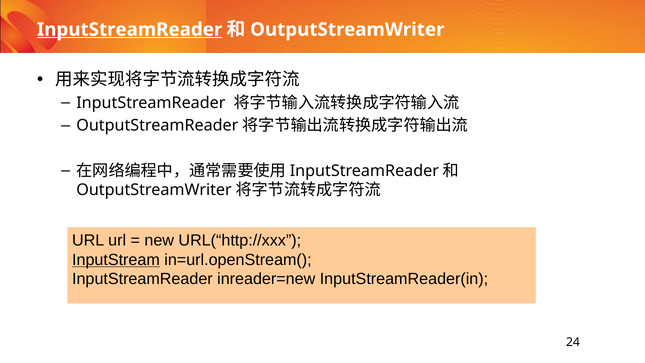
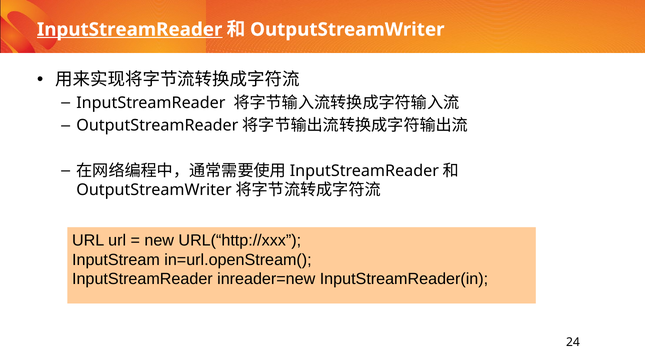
InputStream underline: present -> none (116, 260)
